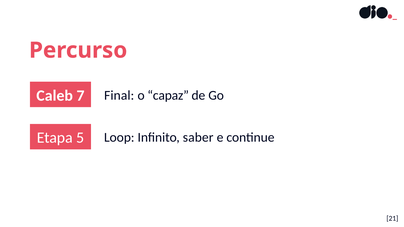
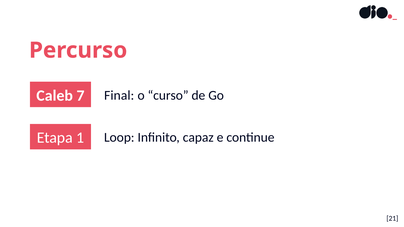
capaz: capaz -> curso (168, 95)
5: 5 -> 1 (80, 138)
saber: saber -> capaz (198, 138)
